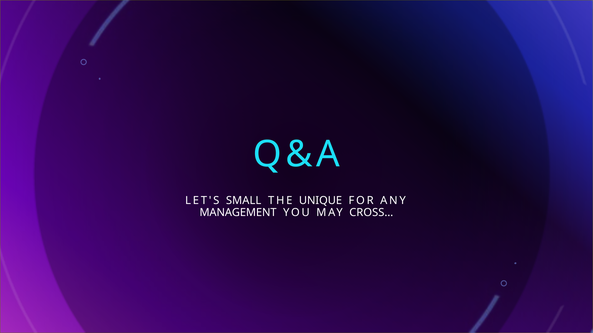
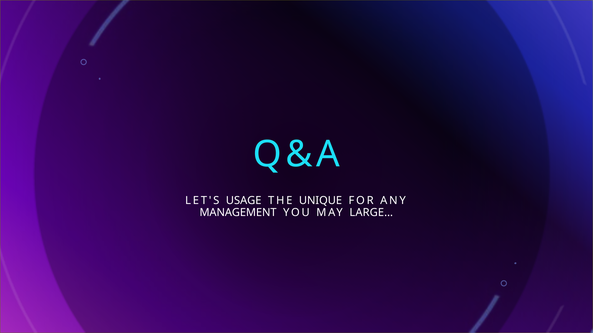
SMALL: SMALL -> USAGE (244, 201)
CROSS…: CROSS… -> LARGE… (371, 213)
